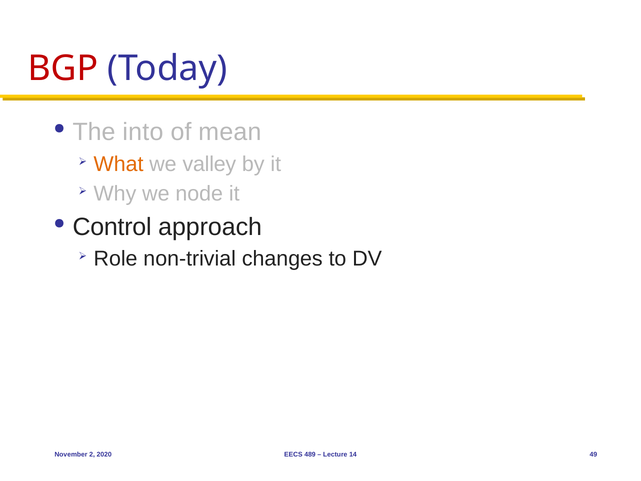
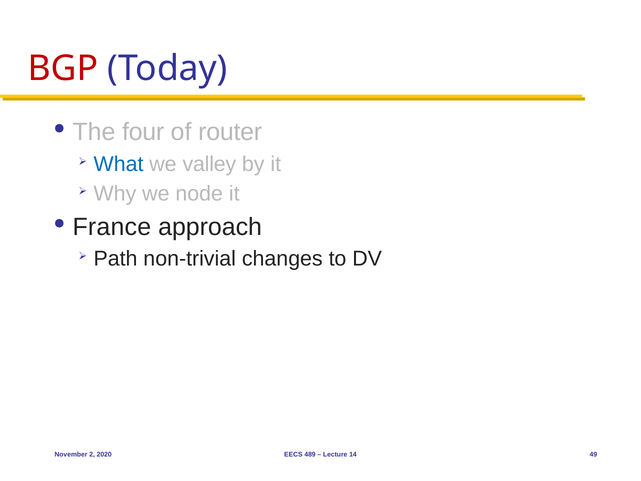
into: into -> four (143, 132)
mean: mean -> router (230, 132)
What colour: orange -> blue (119, 164)
Control: Control -> France (112, 227)
Role: Role -> Path (116, 259)
